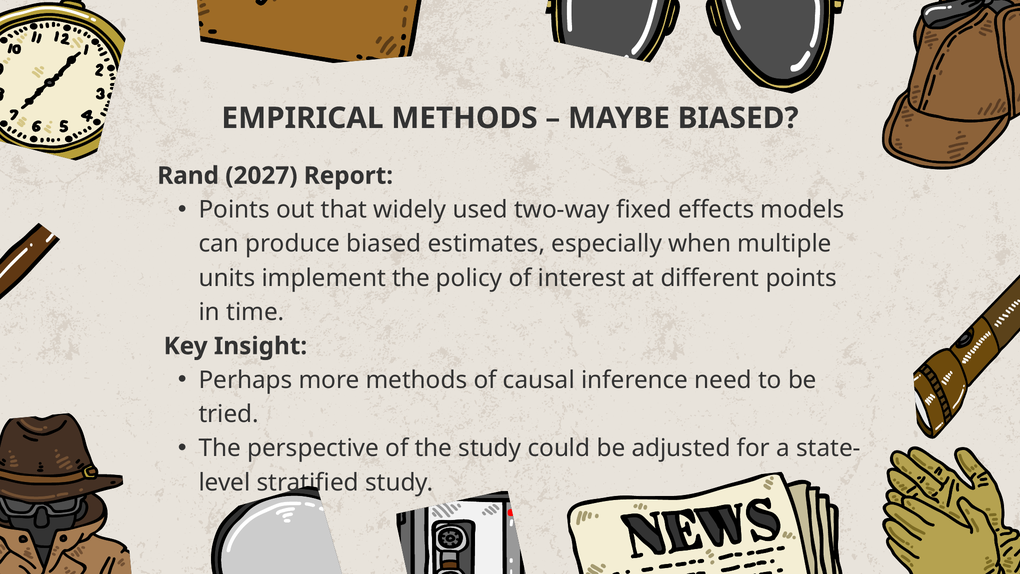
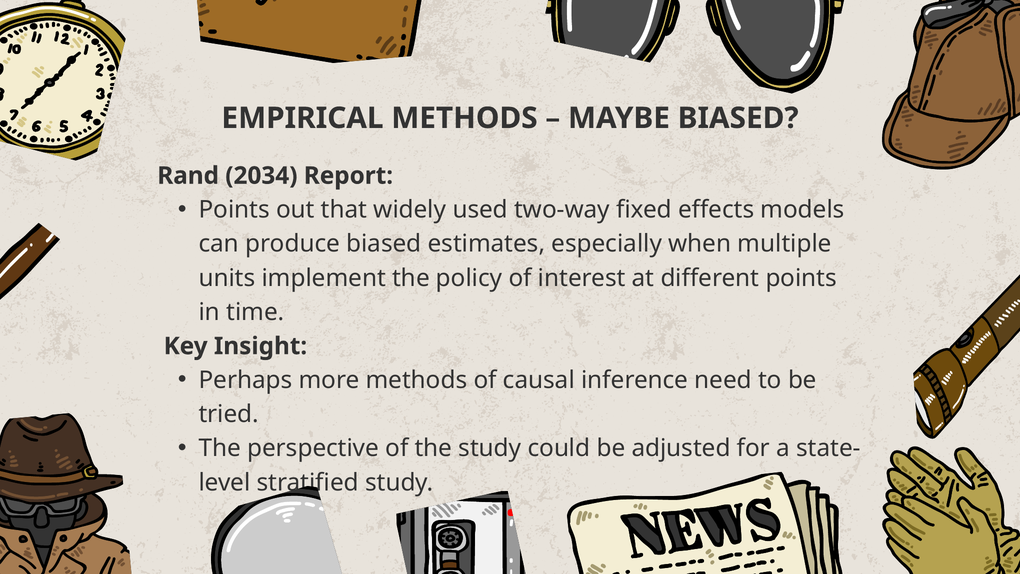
2027: 2027 -> 2034 (261, 176)
